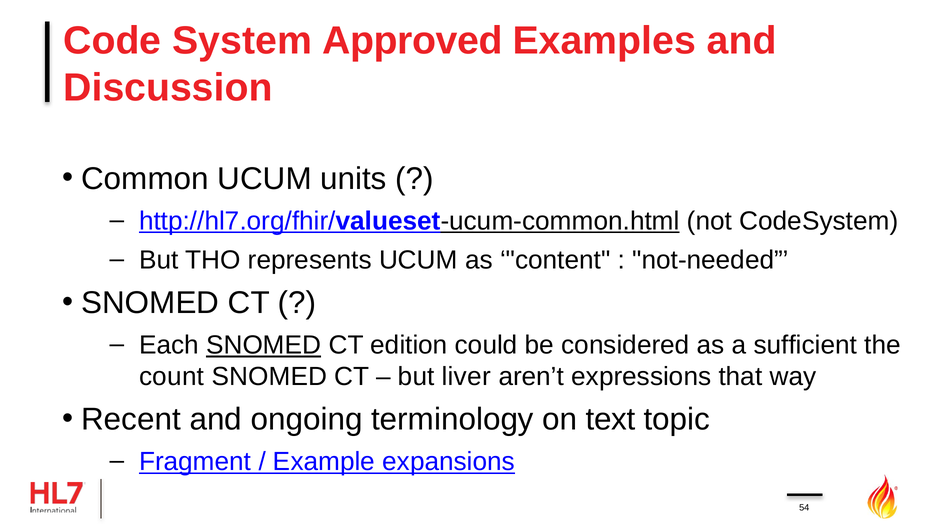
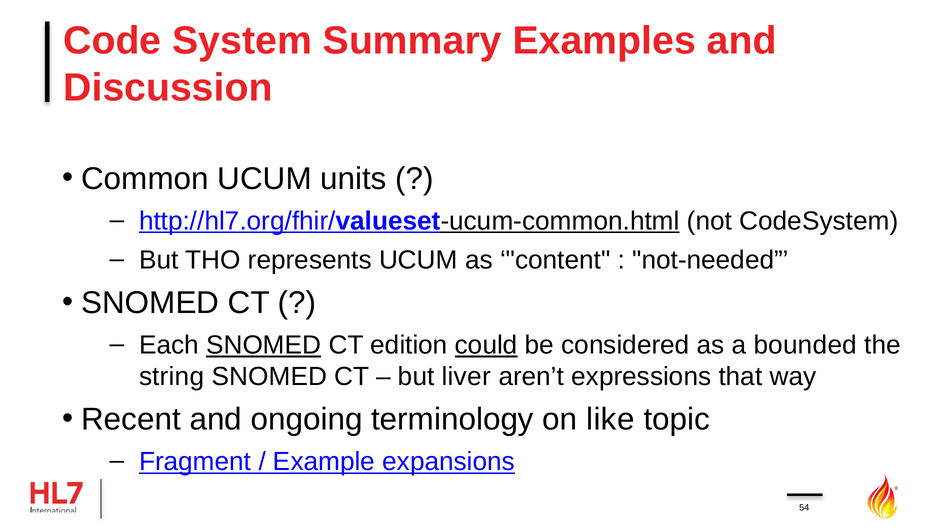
Approved: Approved -> Summary (412, 41)
could underline: none -> present (486, 345)
sufficient: sufficient -> bounded (805, 345)
count: count -> string (172, 376)
text: text -> like (610, 419)
